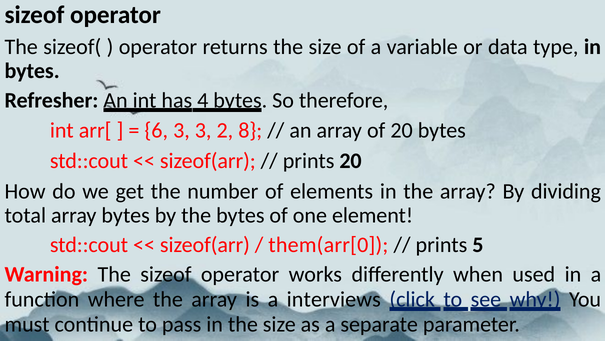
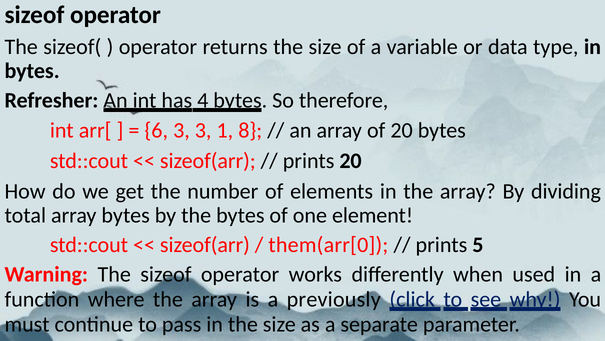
2: 2 -> 1 (225, 130)
interviews: interviews -> previously (334, 299)
